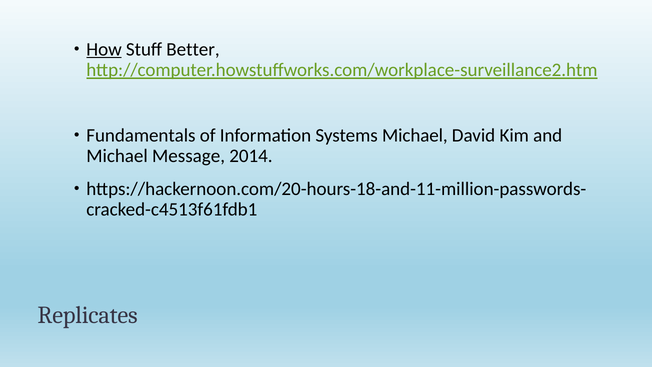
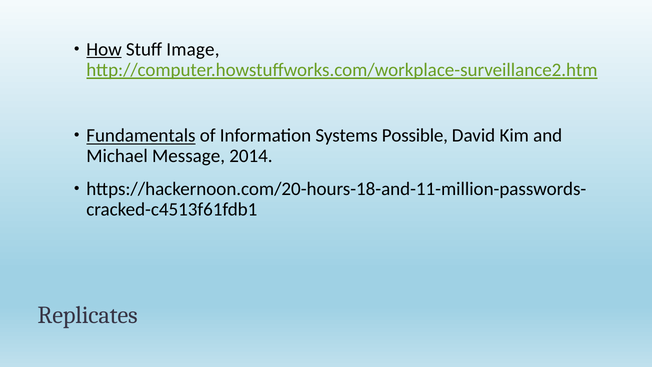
Better: Better -> Image (193, 49)
Fundamentals underline: none -> present (141, 136)
Systems Michael: Michael -> Possible (415, 136)
